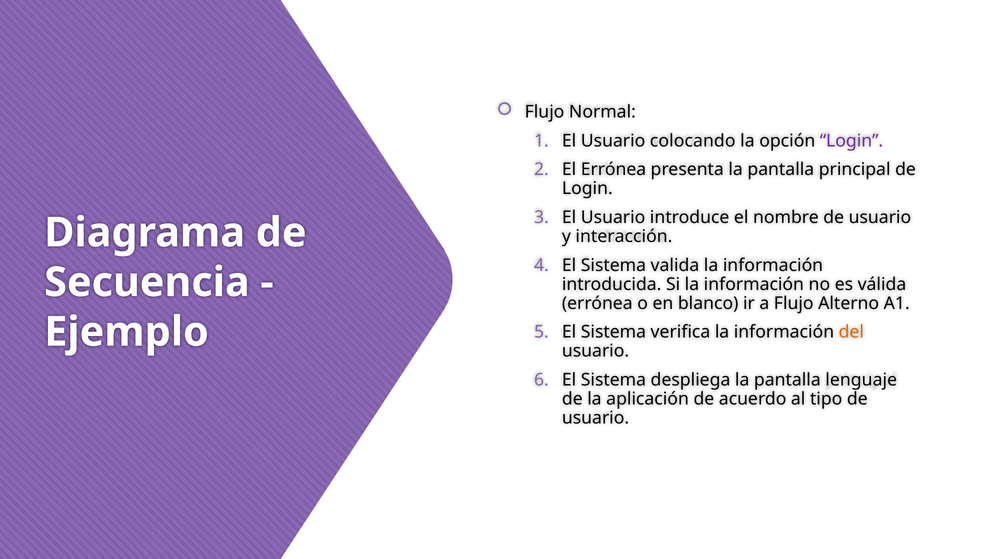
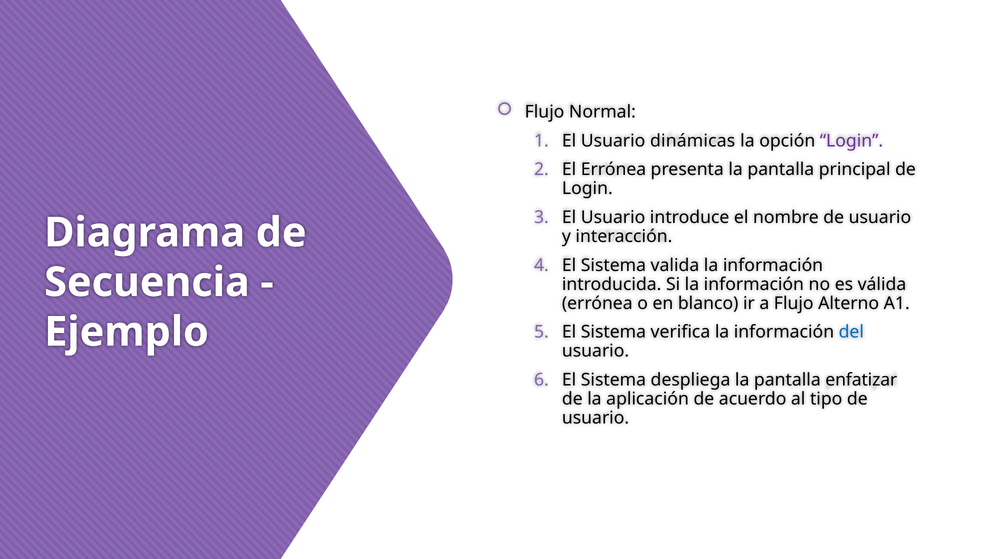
colocando: colocando -> dinámicas (693, 141)
del colour: orange -> blue (851, 332)
lenguaje: lenguaje -> enfatizar (861, 380)
